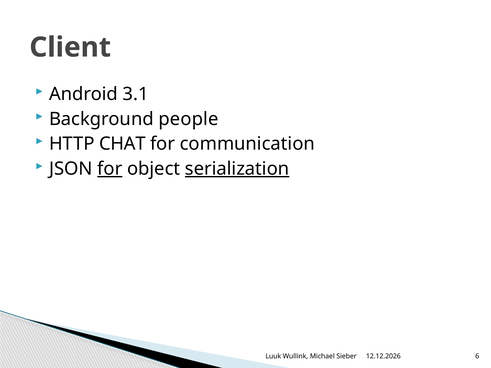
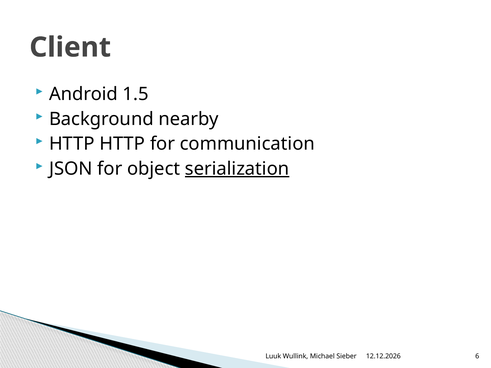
3.1: 3.1 -> 1.5 (136, 94)
people: people -> nearby (189, 119)
HTTP CHAT: CHAT -> HTTP (122, 144)
for underline: present -> none (110, 169)
